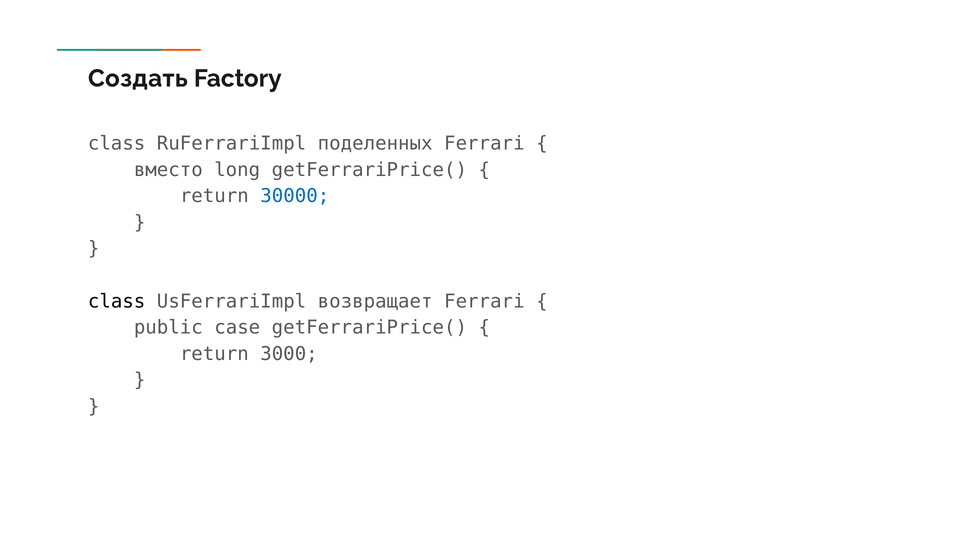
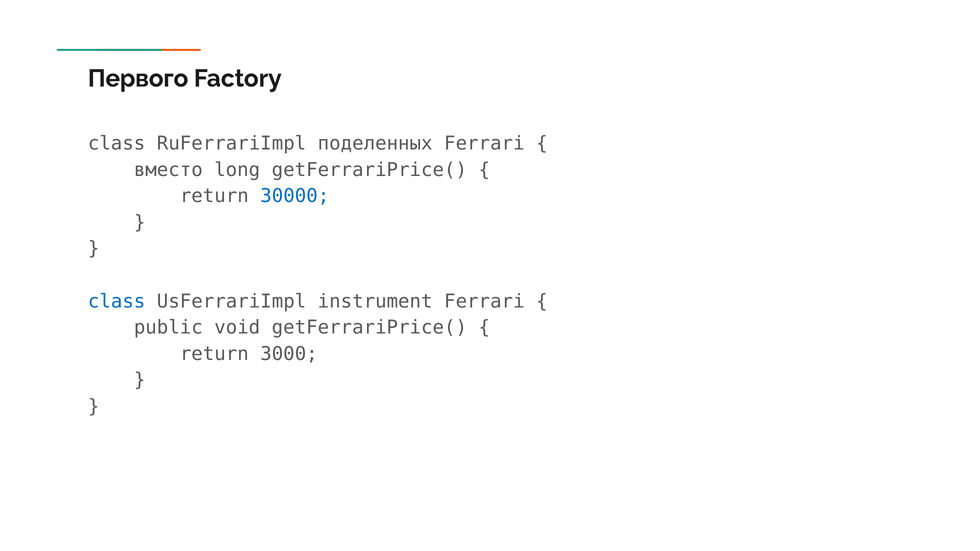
Создать: Создать -> Первого (138, 78)
class colour: black -> blue (117, 301)
возвращает: возвращает -> instrument (375, 301)
case: case -> void (237, 328)
